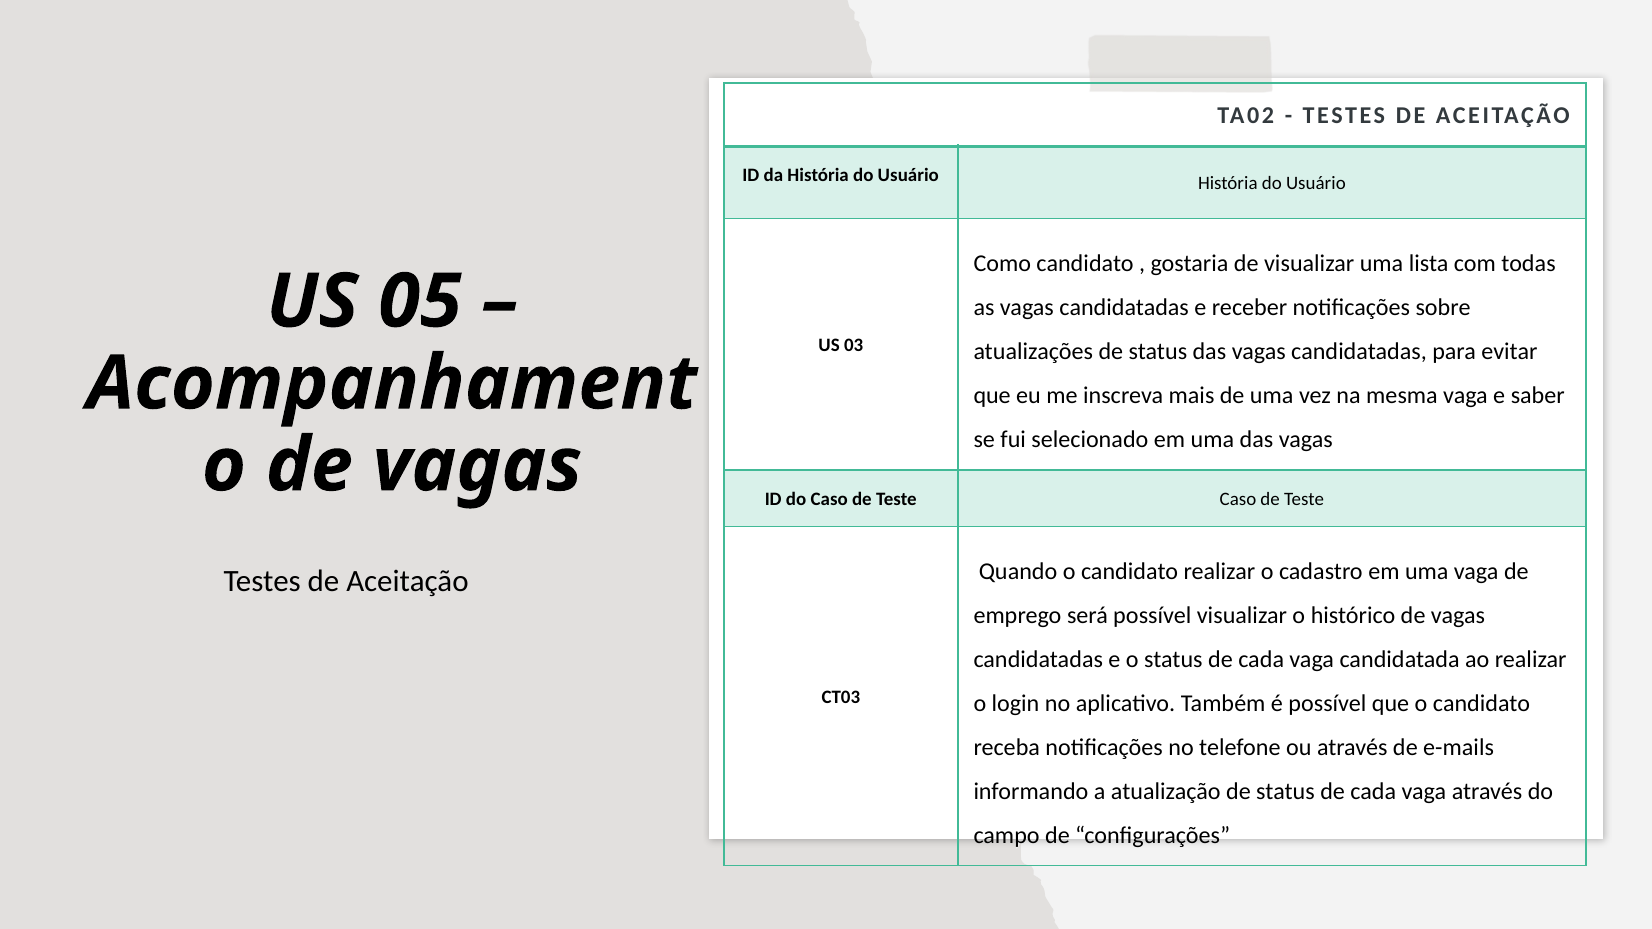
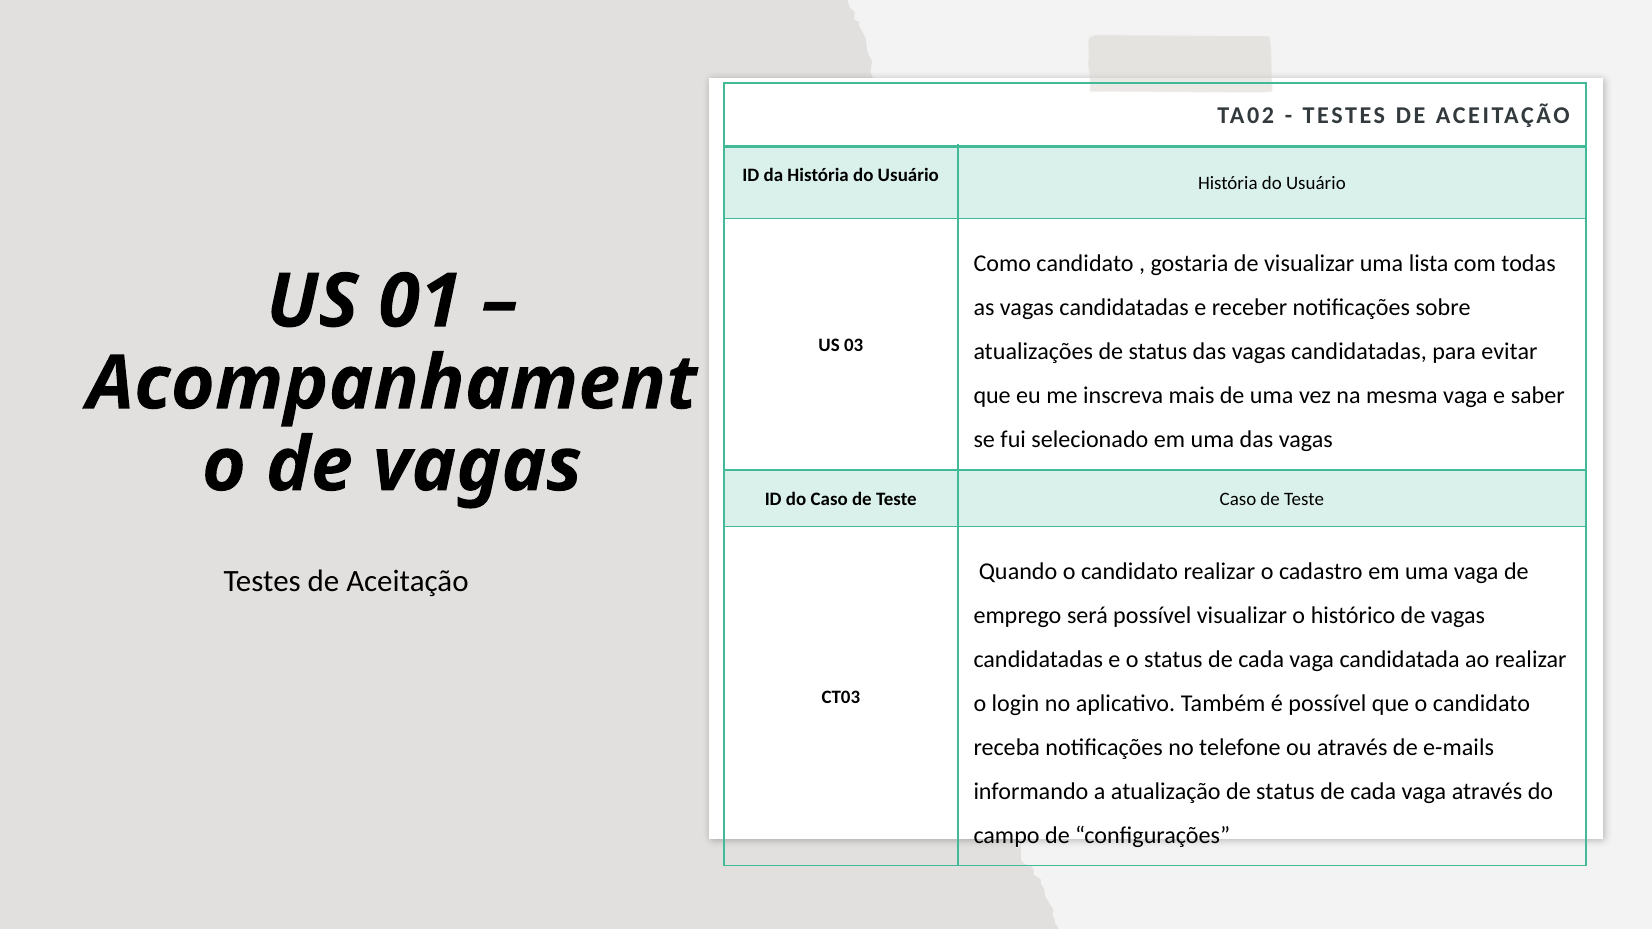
05: 05 -> 01 (420, 302)
